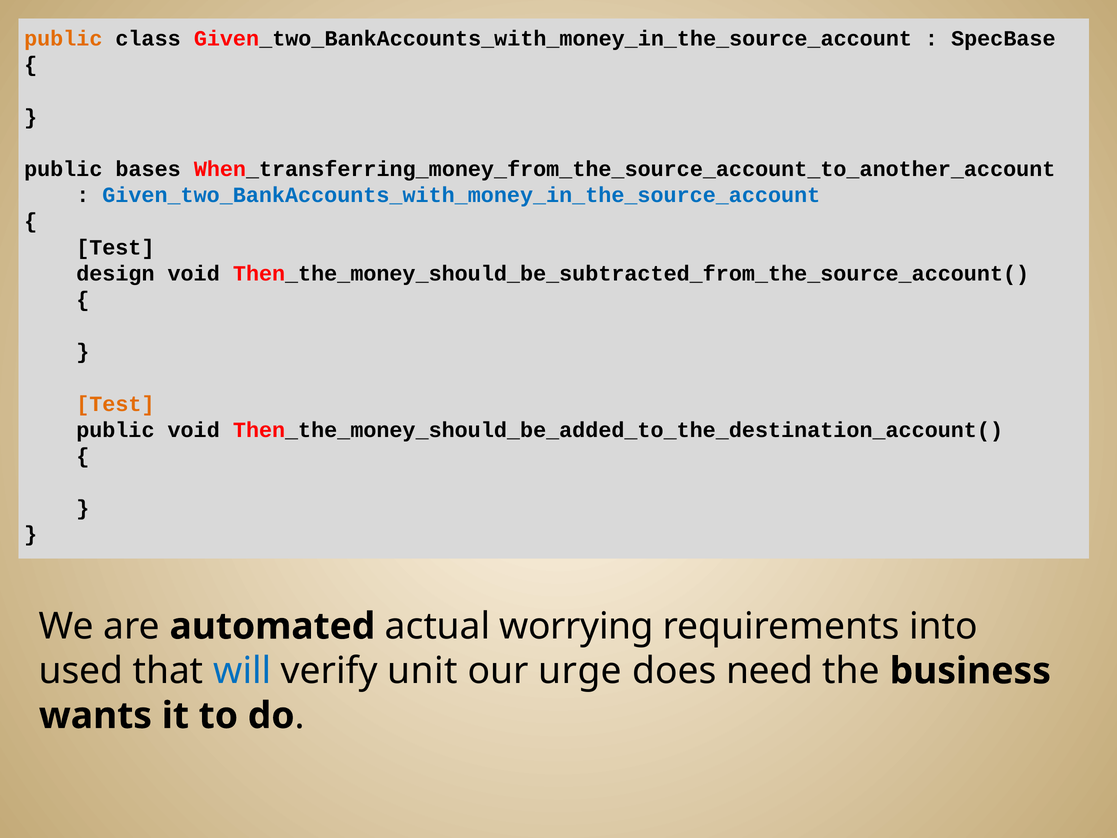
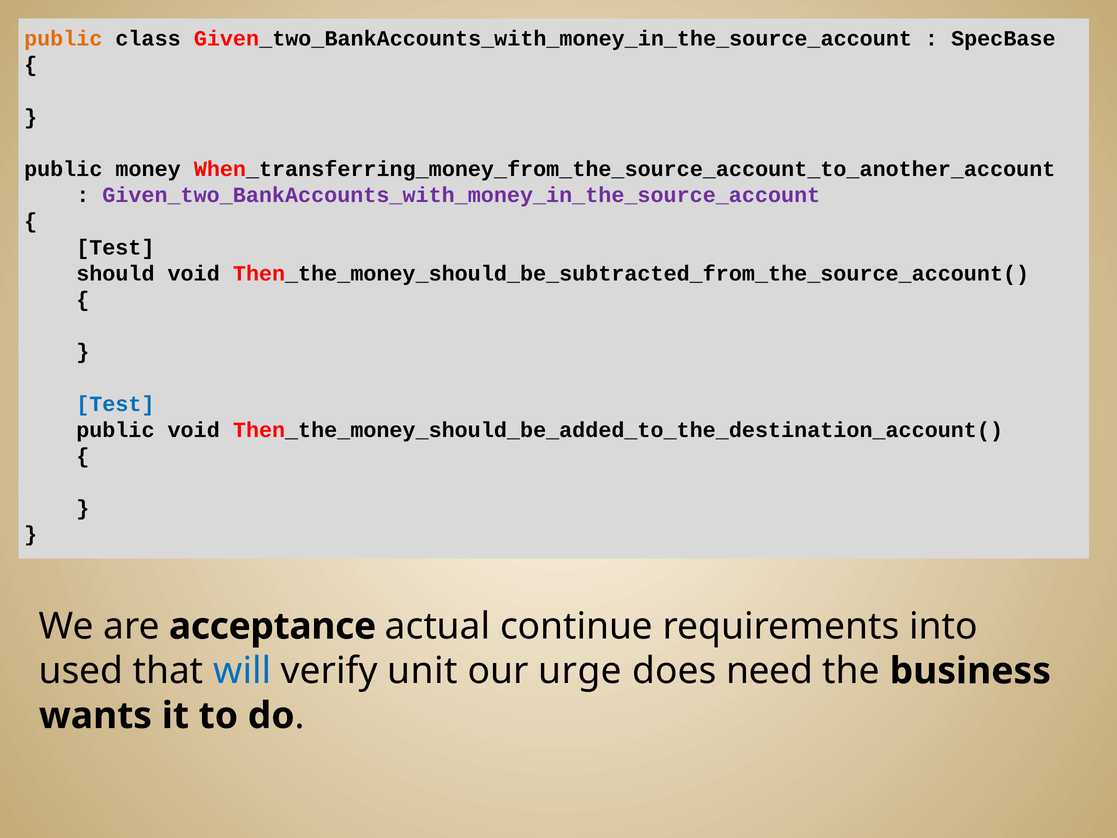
bases: bases -> money (148, 169)
Given_two_BankAccounts_with_money_in_the_source_account colour: blue -> purple (461, 195)
design: design -> should (115, 273)
Test colour: orange -> blue (115, 404)
automated: automated -> acceptance (273, 626)
worrying: worrying -> continue (576, 626)
